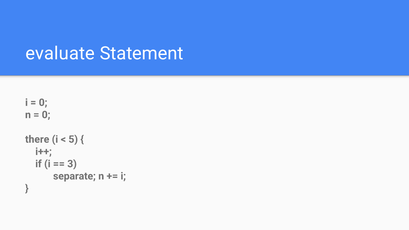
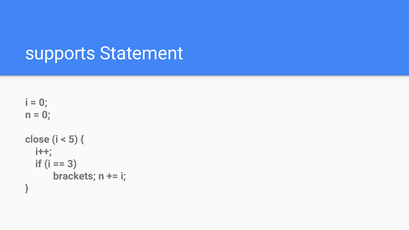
evaluate: evaluate -> supports (60, 54)
there: there -> close (37, 139)
separate: separate -> brackets (74, 176)
